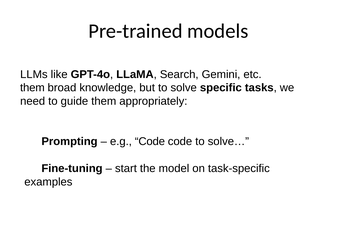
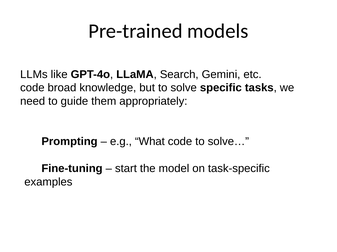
them: them -> code (32, 88)
e.g Code: Code -> What (150, 142)
